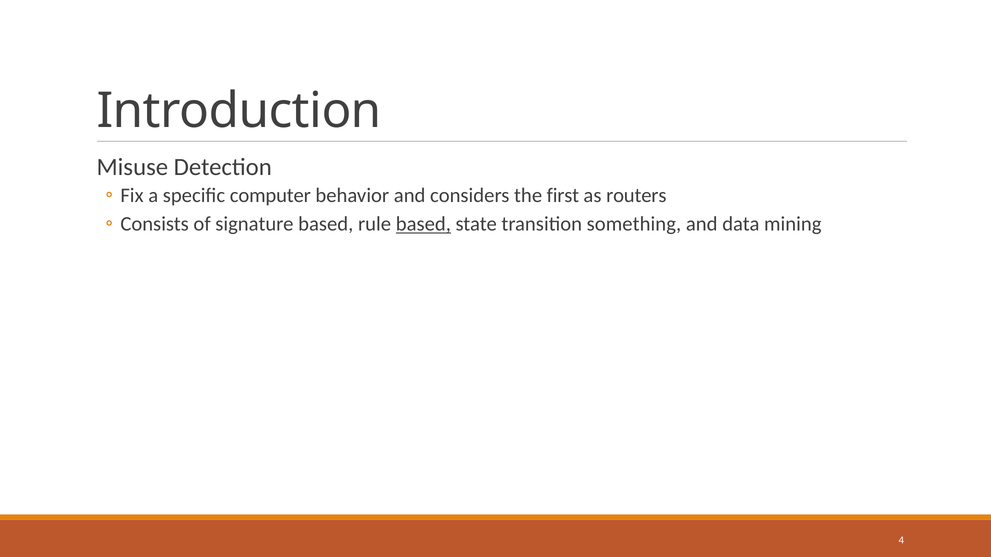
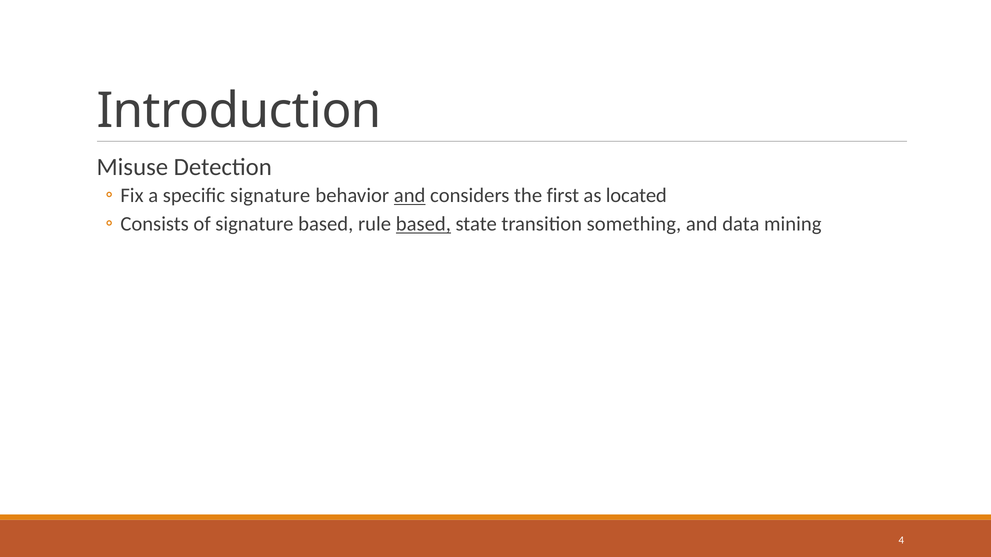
specific computer: computer -> signature (270, 196)
and underline: none -> present (410, 196)
routers: routers -> located (636, 196)
